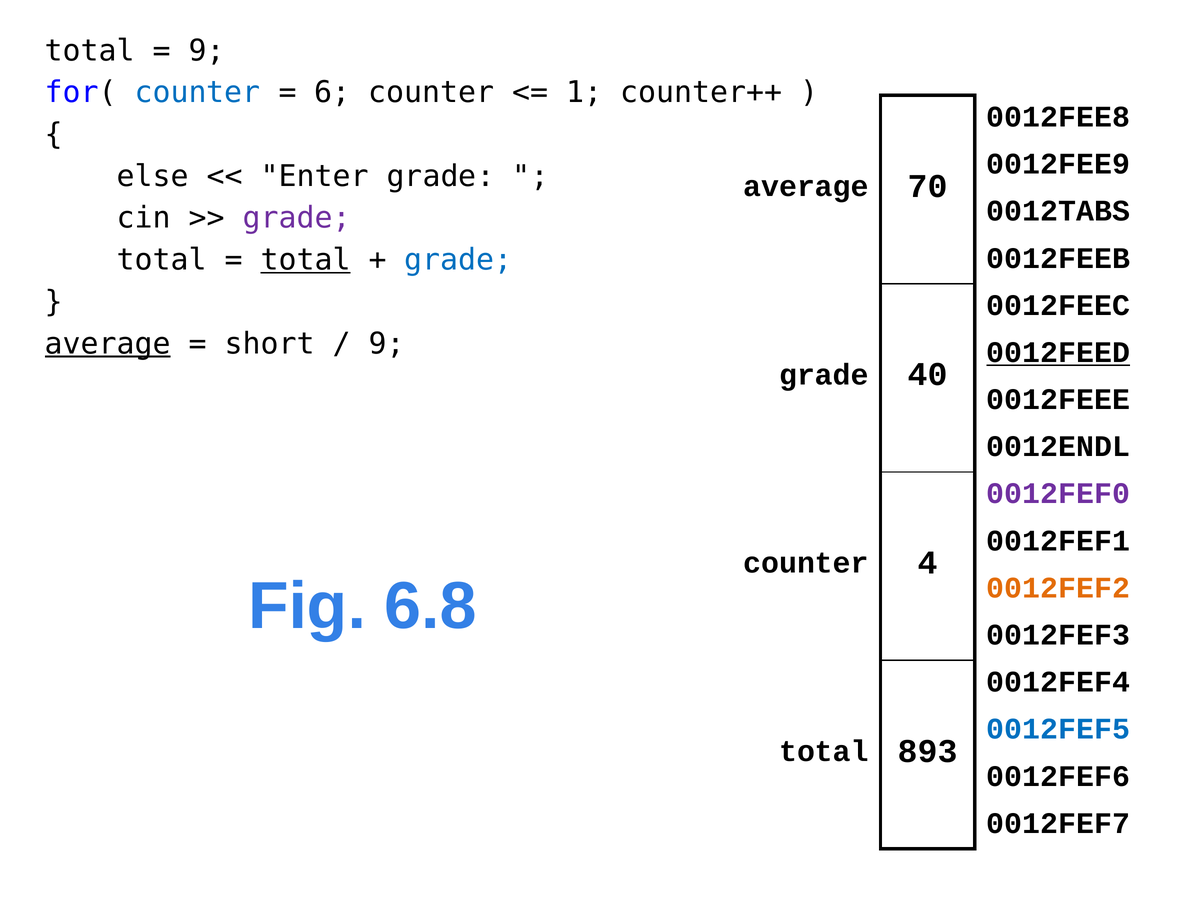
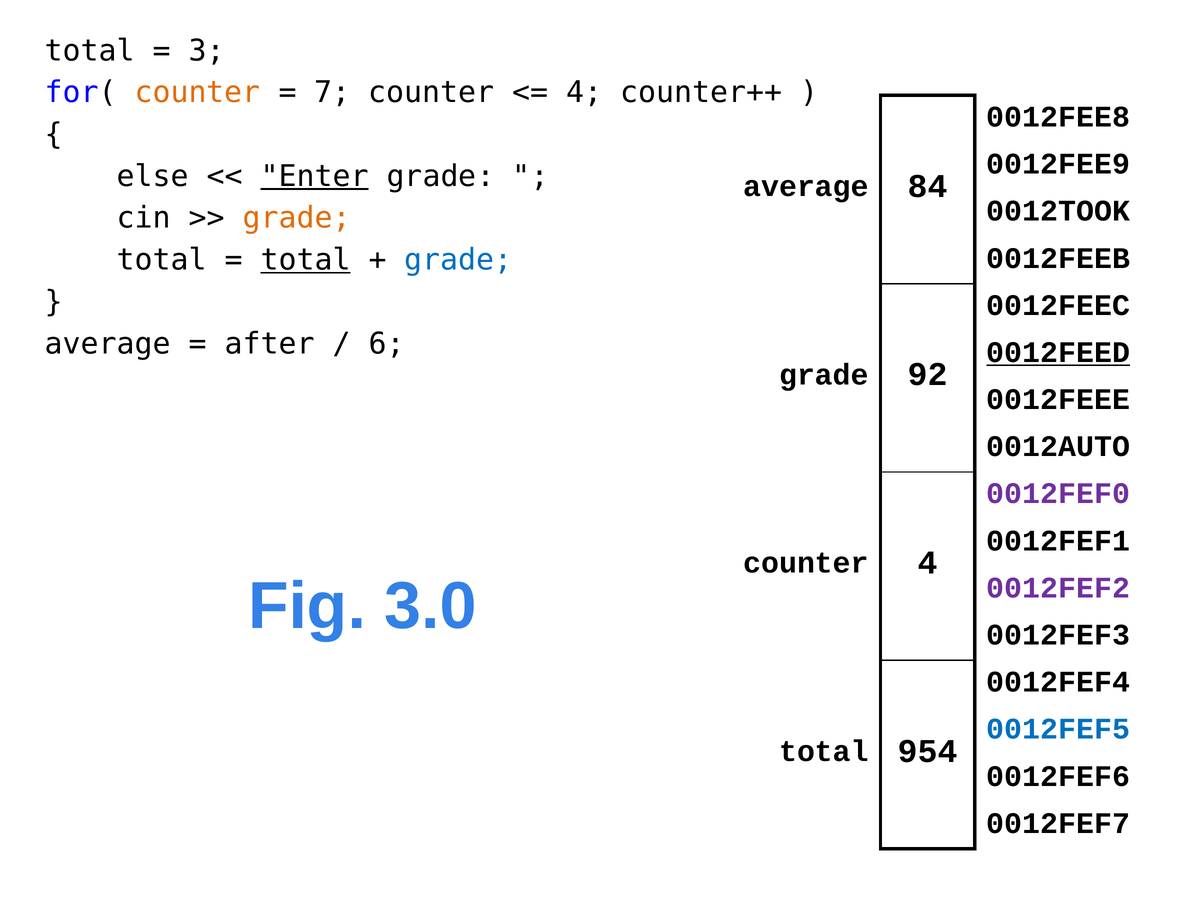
9: 9 -> 3 (207, 51)
counter colour: blue -> orange (198, 93)
6: 6 -> 7 (332, 93)
1: 1 -> 4 (584, 93)
Enter underline: none -> present (315, 176)
70: 70 -> 84 (928, 186)
0012TABS: 0012TABS -> 0012TOOK (1058, 211)
grade colour: purple -> orange (297, 218)
average underline: present -> none (108, 344)
short: short -> after (270, 344)
9: 9 -> 6 (387, 344)
40: 40 -> 92 (928, 375)
0012ENDL: 0012ENDL -> 0012AUTO (1058, 447)
6.8: 6.8 -> 3.0 (431, 606)
0012FEF2 colour: orange -> purple (1058, 588)
893: 893 -> 954 (928, 751)
